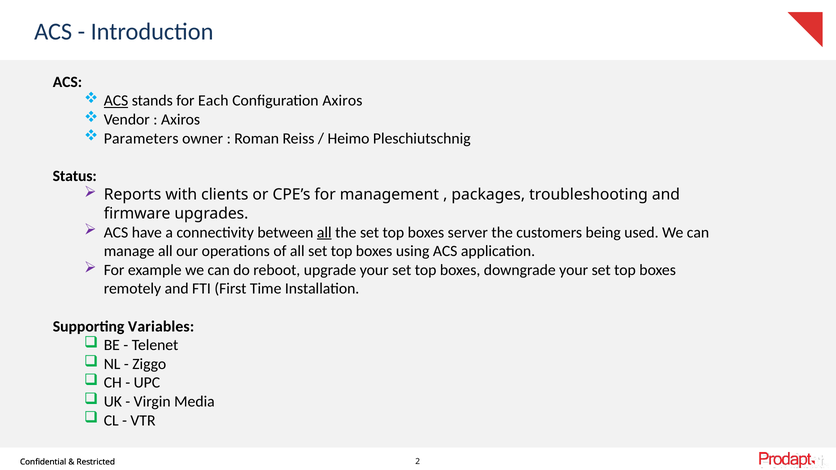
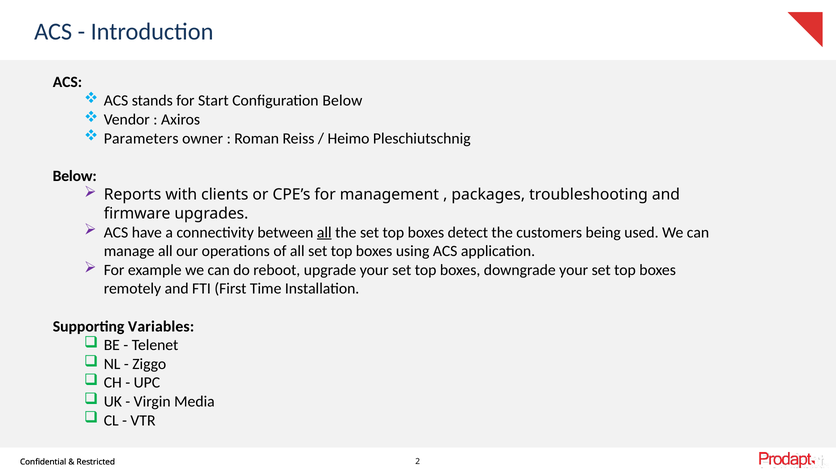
ACS underline: present -> none (116, 101)
Each: Each -> Start (213, 101)
Configuration Axiros: Axiros -> Below (342, 101)
Status: Status -> Below (75, 176)
server: server -> detect (468, 232)
